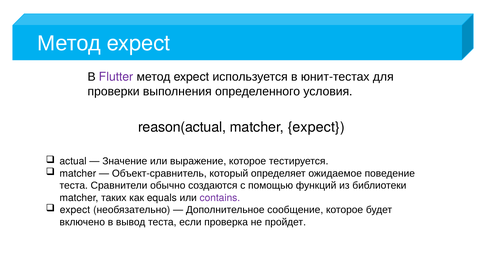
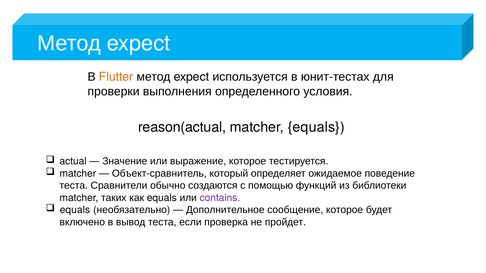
Flutter colour: purple -> orange (116, 77)
matcher expect: expect -> equals (316, 127)
expect: expect -> equals (75, 210)
